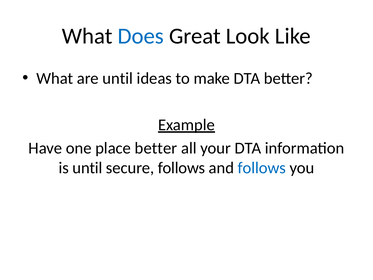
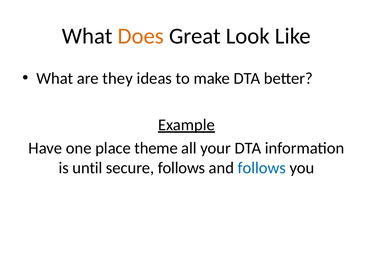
Does colour: blue -> orange (141, 36)
are until: until -> they (118, 78)
place better: better -> theme (156, 148)
